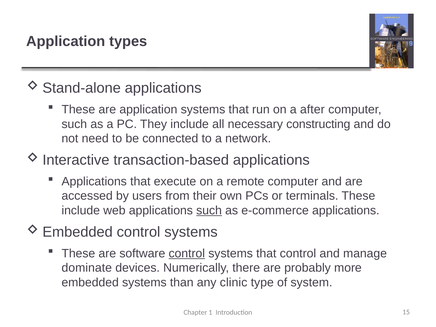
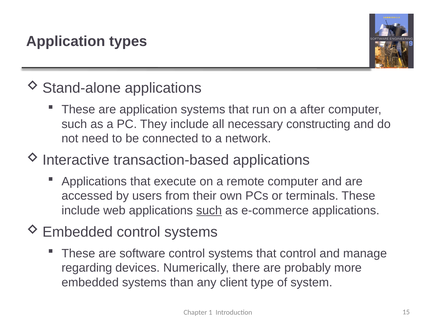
control underline: present -> none (187, 253)
dominate: dominate -> regarding (87, 268)
clinic: clinic -> client (234, 282)
